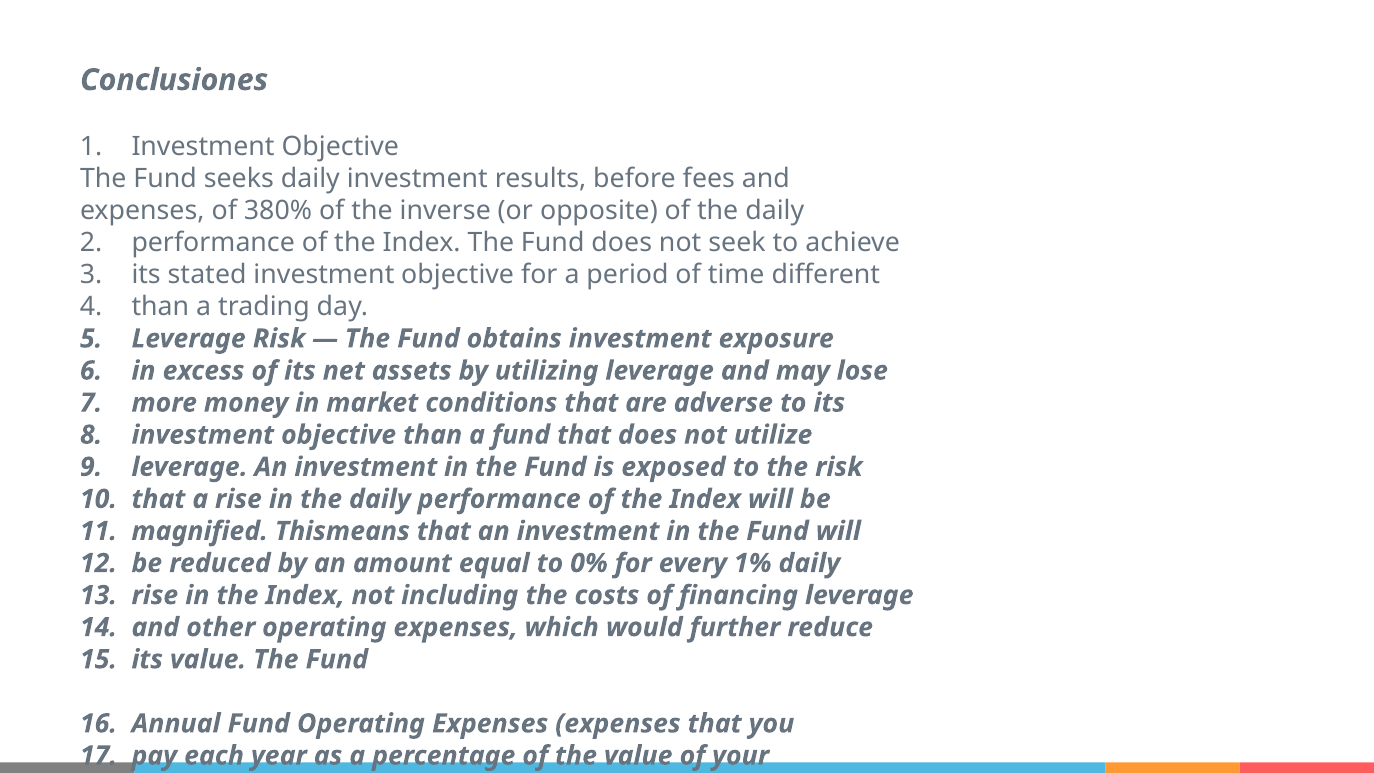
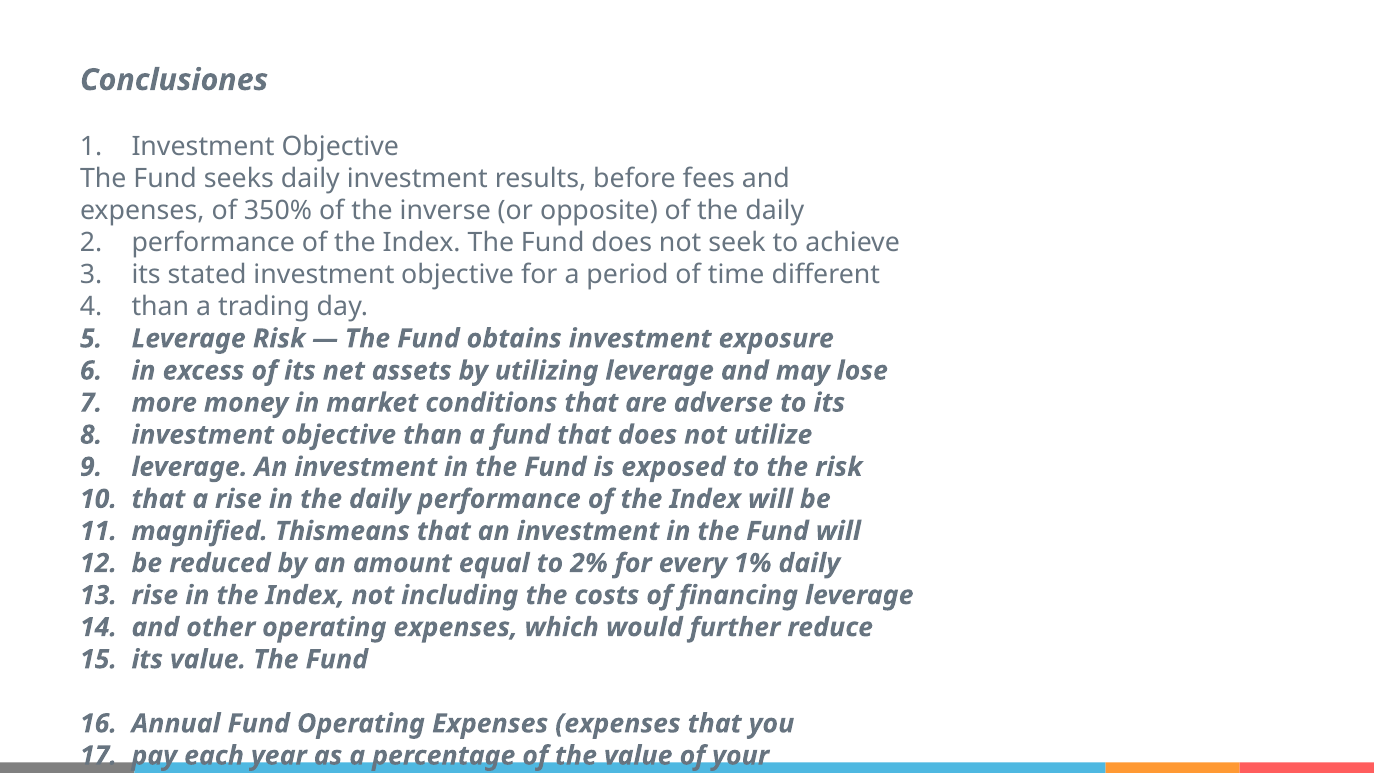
380%: 380% -> 350% (278, 210)
0%: 0% -> 2% (589, 563)
